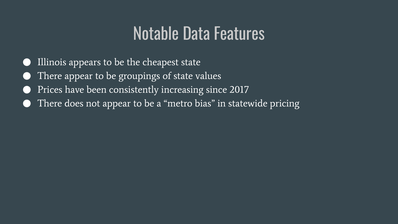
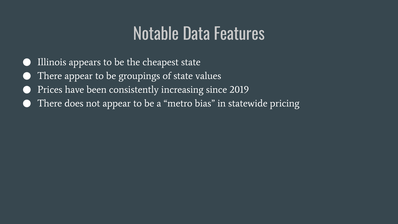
2017: 2017 -> 2019 (239, 90)
